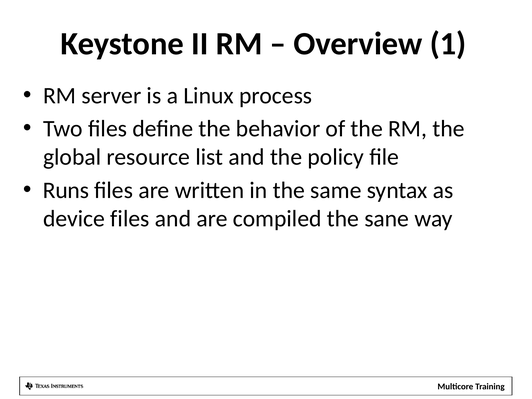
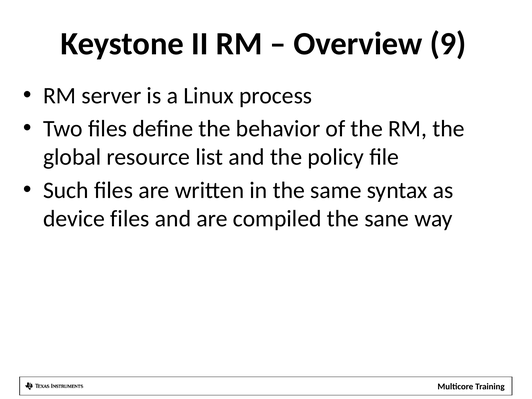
1: 1 -> 9 (448, 44)
Runs: Runs -> Such (66, 190)
